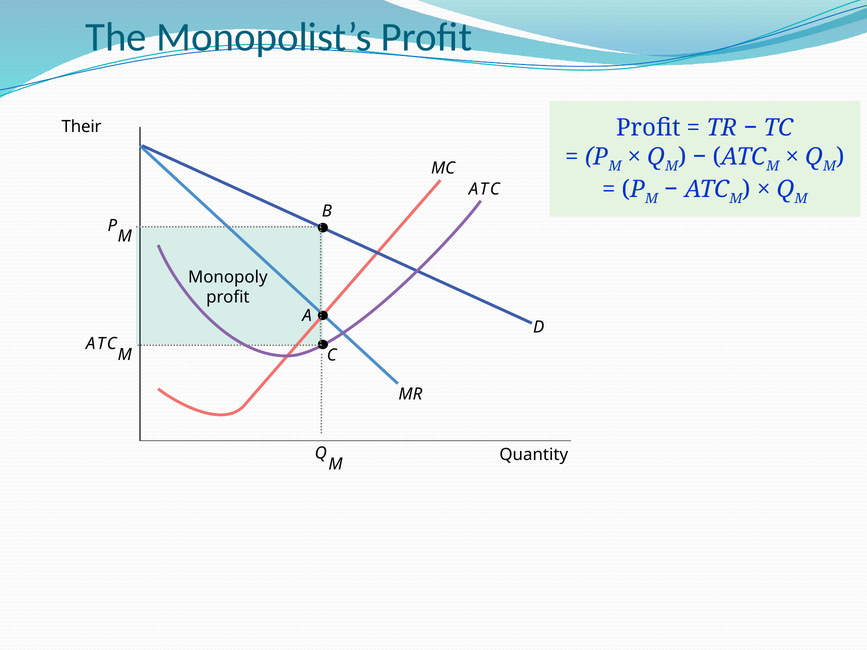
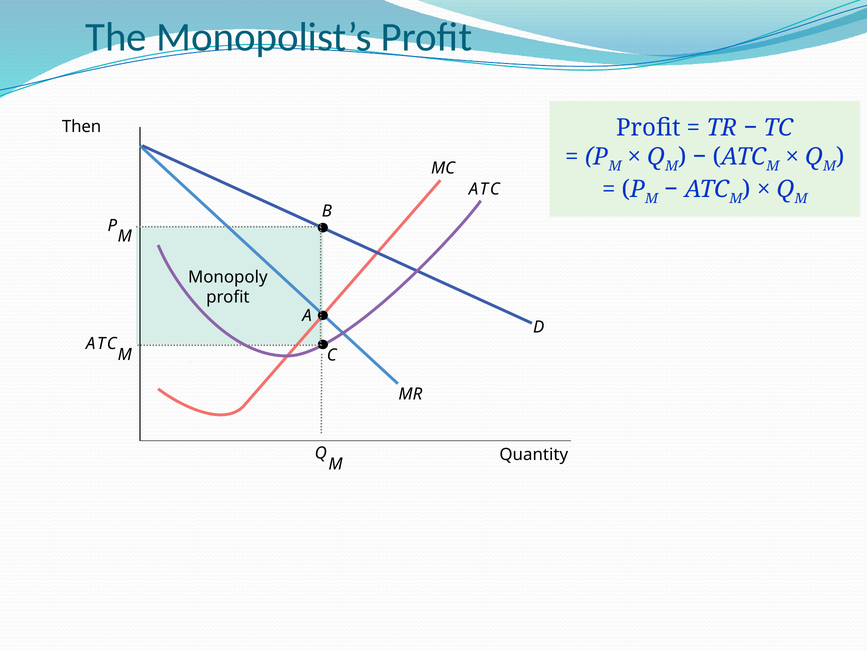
Their: Their -> Then (82, 127)
